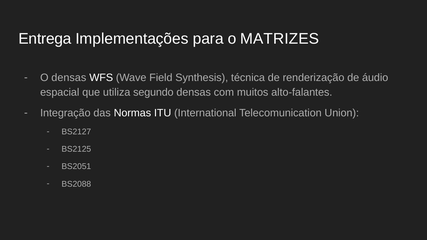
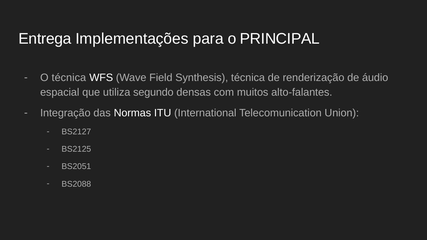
MATRIZES: MATRIZES -> PRINCIPAL (280, 39)
O densas: densas -> técnica (69, 78)
